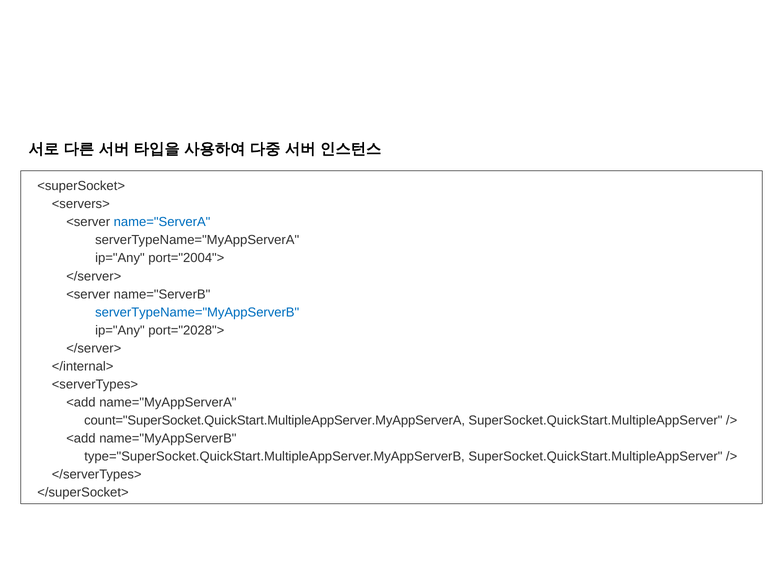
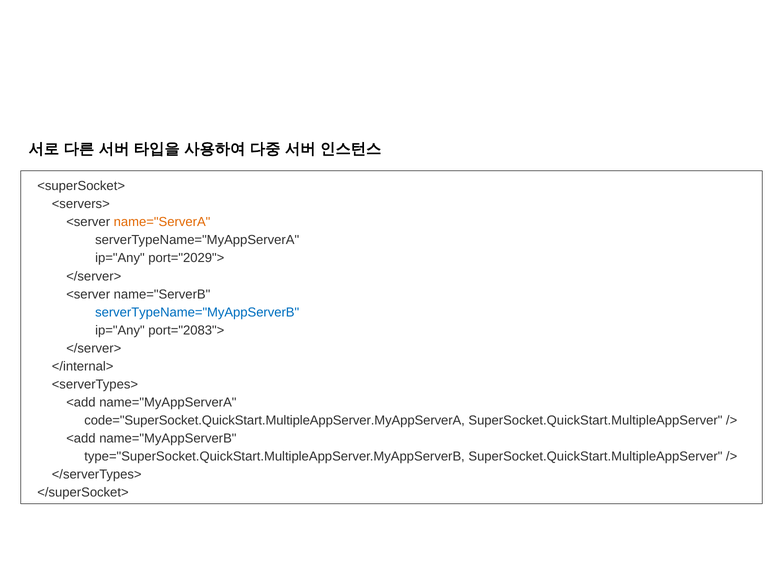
name="ServerA colour: blue -> orange (162, 222)
port="2004">: port="2004"> -> port="2029"> (186, 258)
port="2028">: port="2028"> -> port="2083"> (186, 330)
count="SuperSocket.QuickStart.MultipleAppServer.MyAppServerA: count="SuperSocket.QuickStart.MultipleAppServer.MyAppServerA -> code="SuperSocket.QuickStart.MultipleAppServer.MyAppServerA (275, 420)
